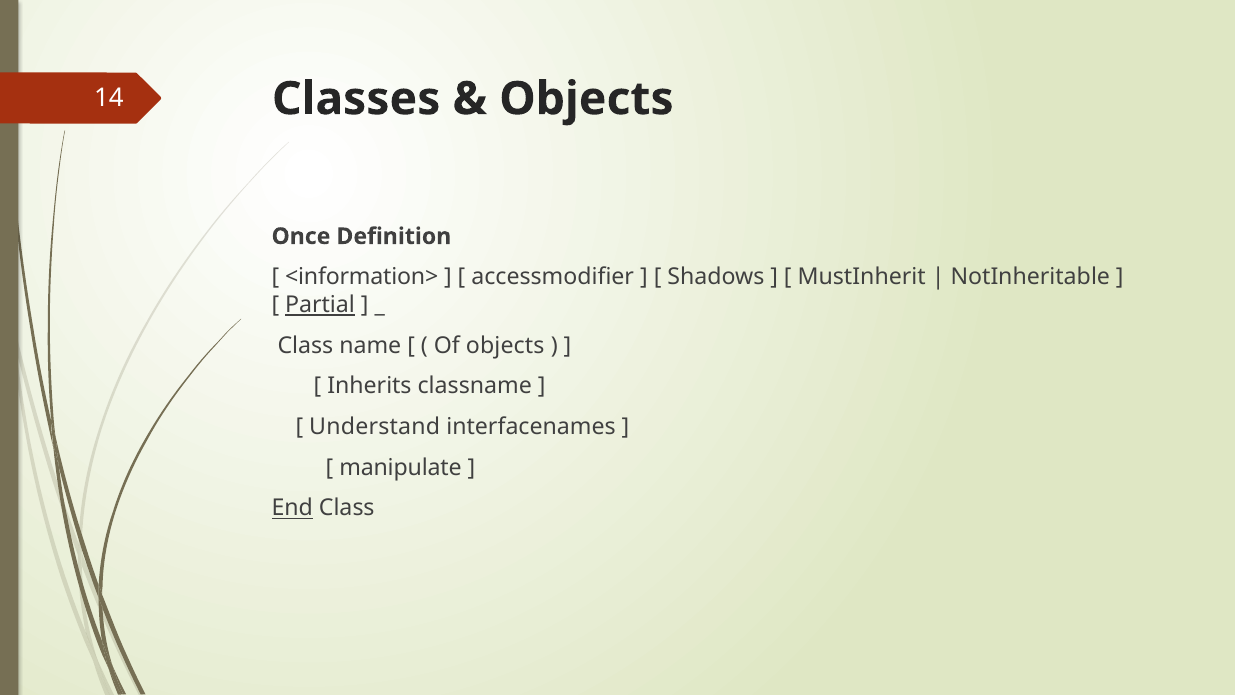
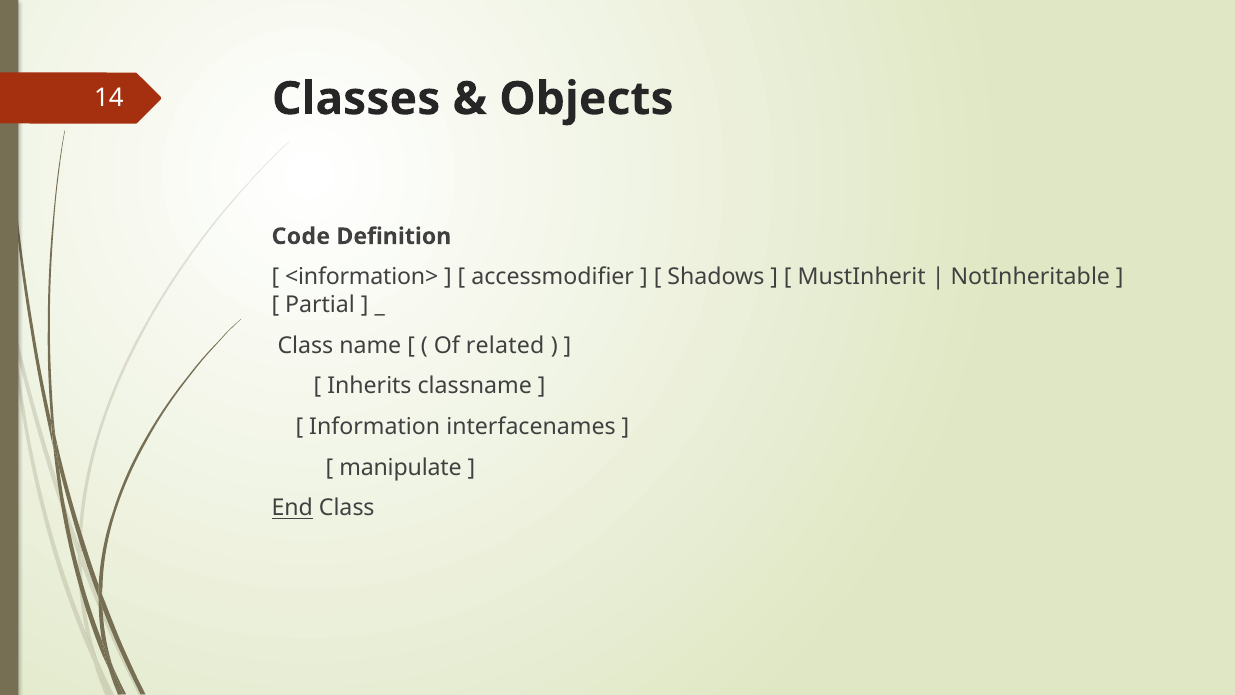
Once: Once -> Code (301, 236)
Partial underline: present -> none (320, 305)
Of objects: objects -> related (505, 345)
Understand: Understand -> Information (375, 427)
